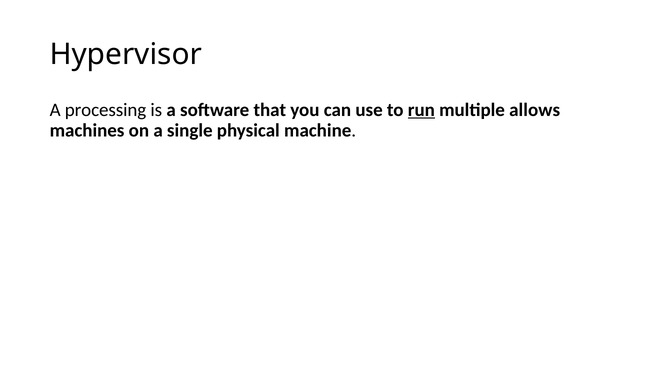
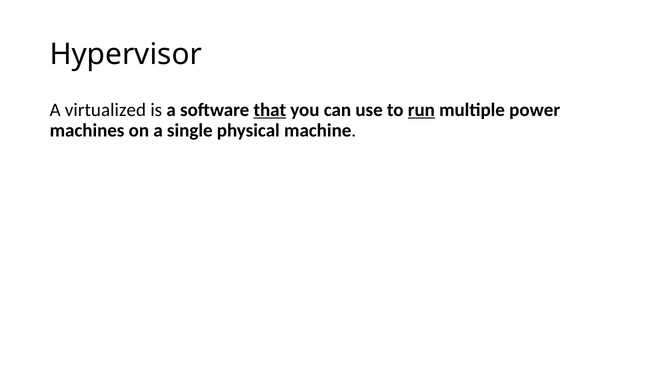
processing: processing -> virtualized (105, 110)
that underline: none -> present (270, 110)
allows: allows -> power (535, 110)
